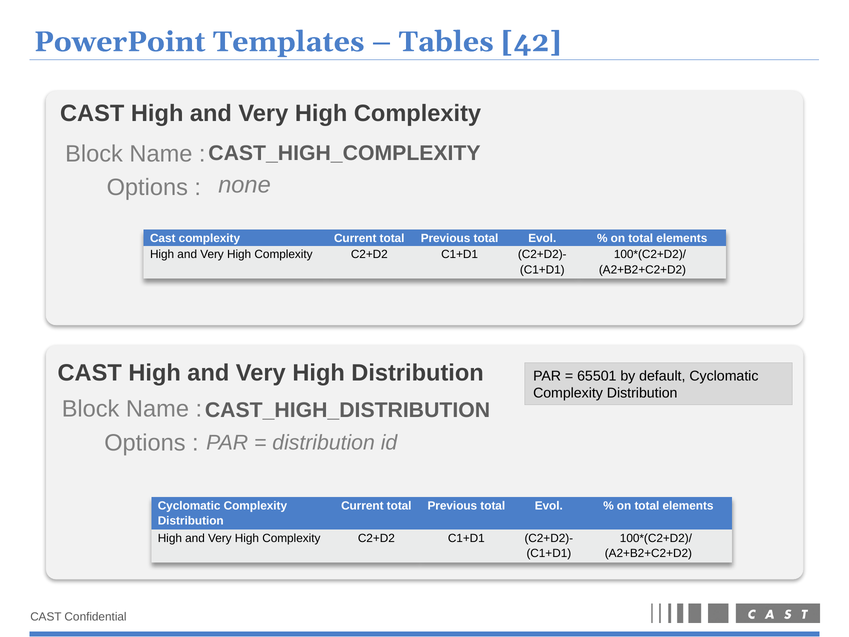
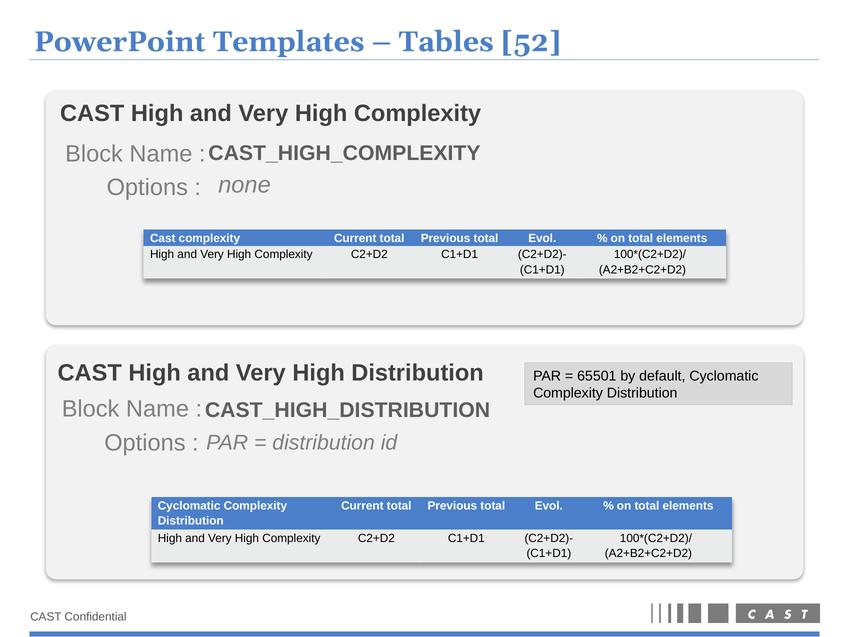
42: 42 -> 52 (531, 42)
